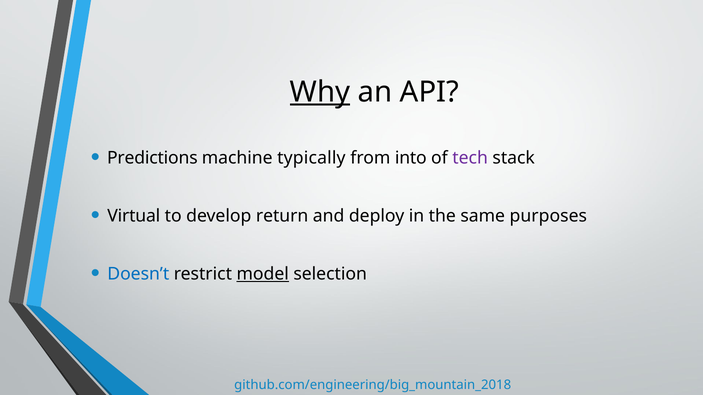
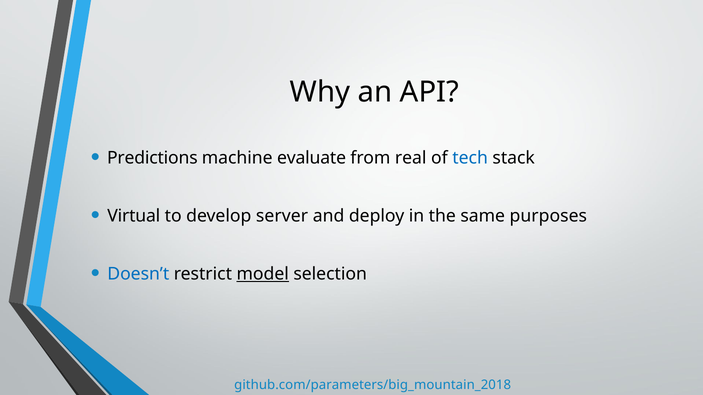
Why underline: present -> none (320, 92)
typically: typically -> evaluate (312, 158)
into: into -> real (411, 158)
tech colour: purple -> blue (470, 158)
return: return -> server (282, 216)
github.com/engineering/big_mountain_2018: github.com/engineering/big_mountain_2018 -> github.com/parameters/big_mountain_2018 (373, 386)
